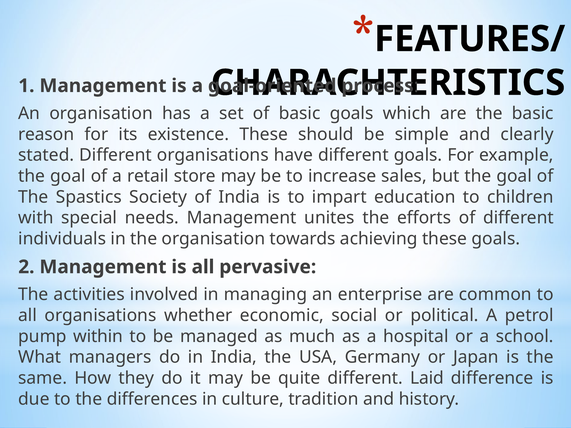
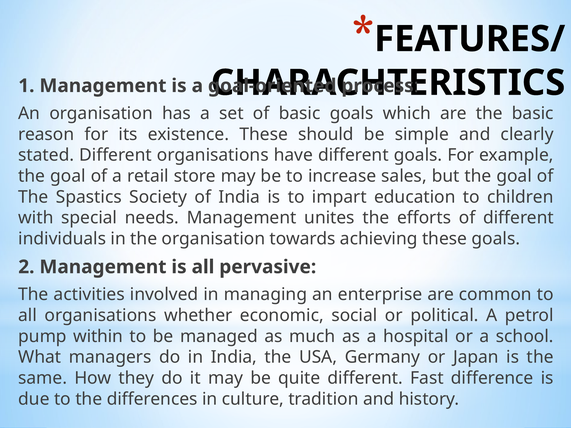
Laid: Laid -> Fast (427, 378)
